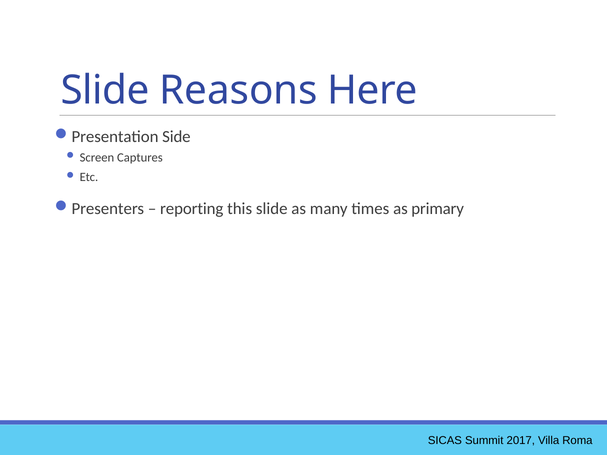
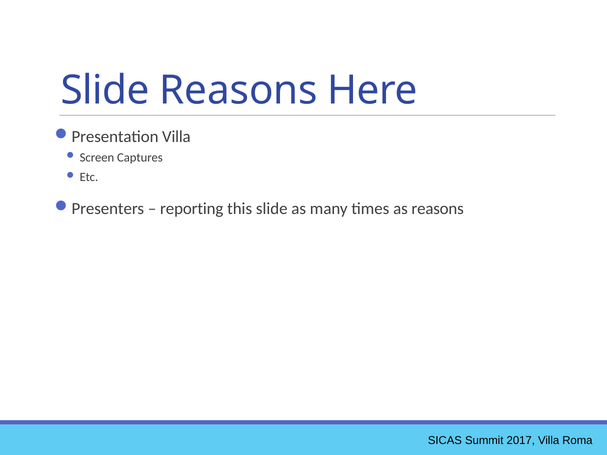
Presentation Side: Side -> Villa (176, 137)
as primary: primary -> reasons (438, 209)
